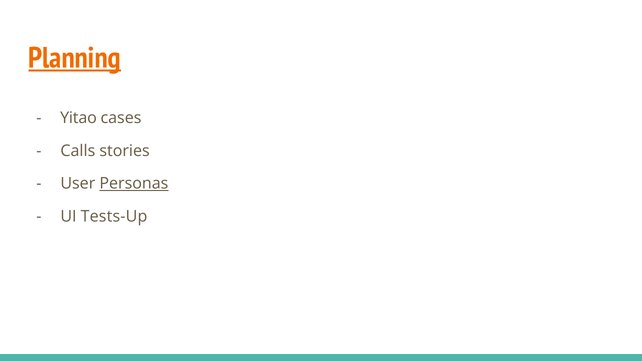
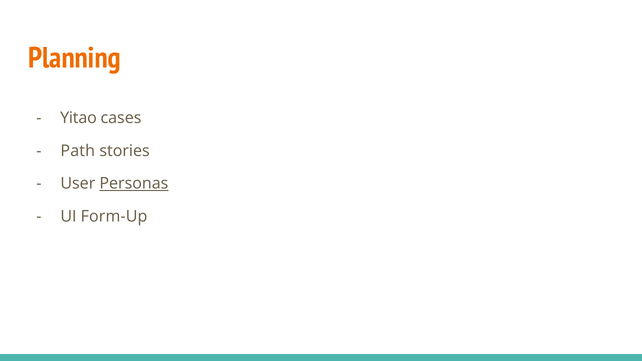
Planning underline: present -> none (75, 58)
Calls: Calls -> Path (78, 151)
Tests-Up: Tests-Up -> Form-Up (114, 216)
